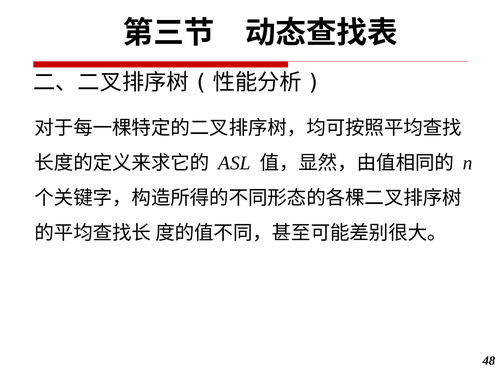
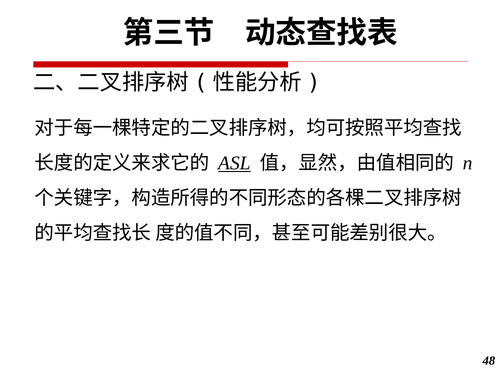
ASL underline: none -> present (234, 163)
